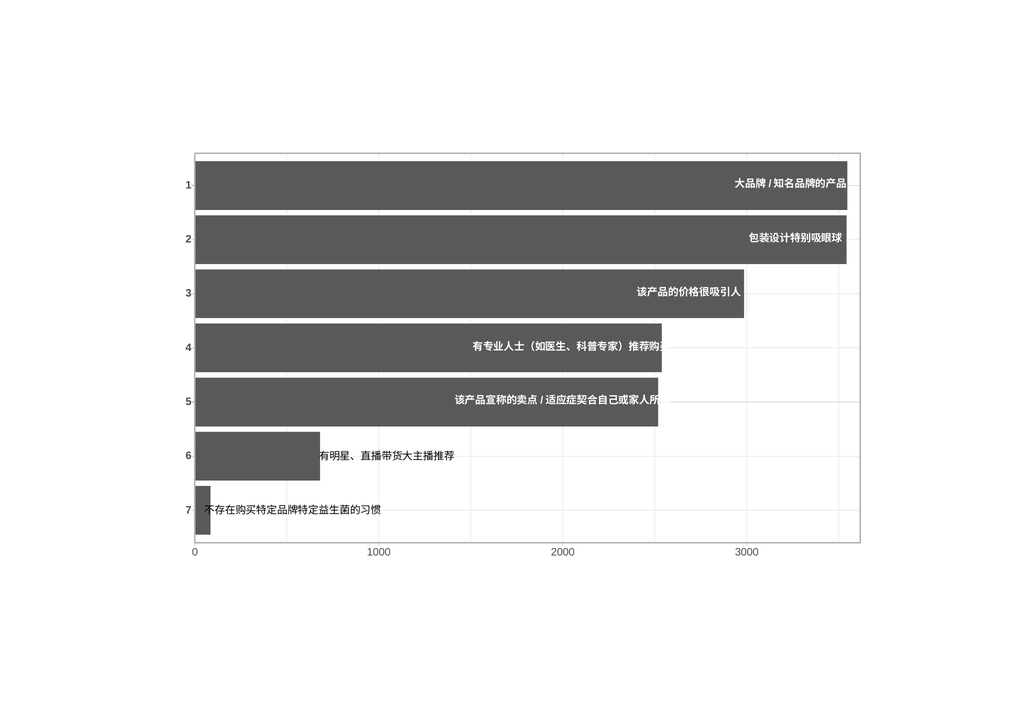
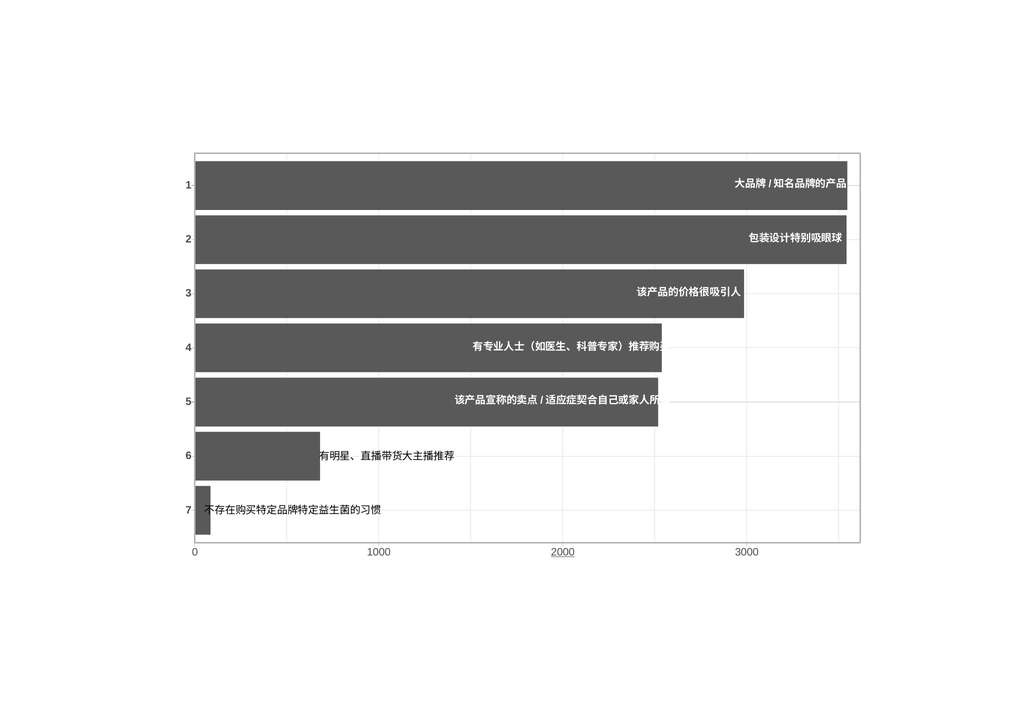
2000 underline: none -> present (563, 552)
